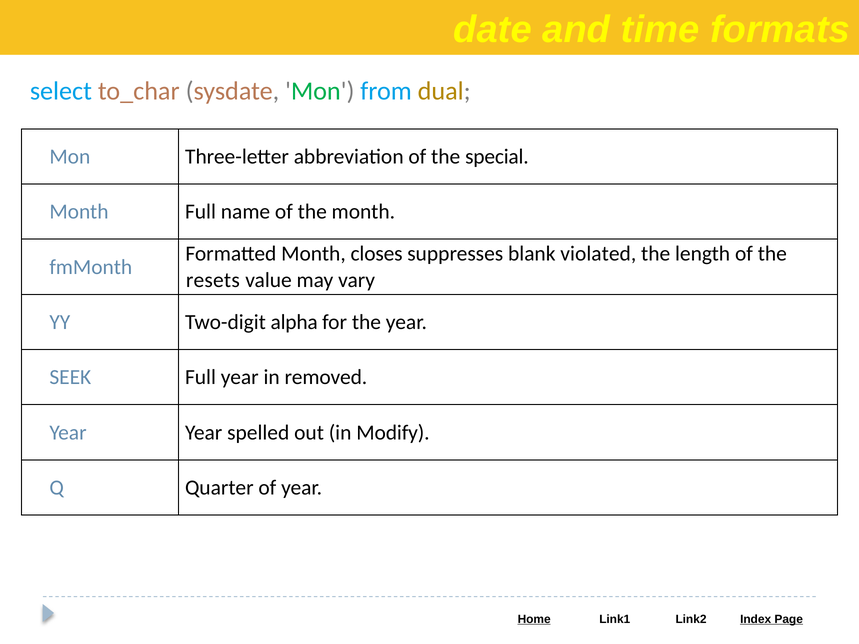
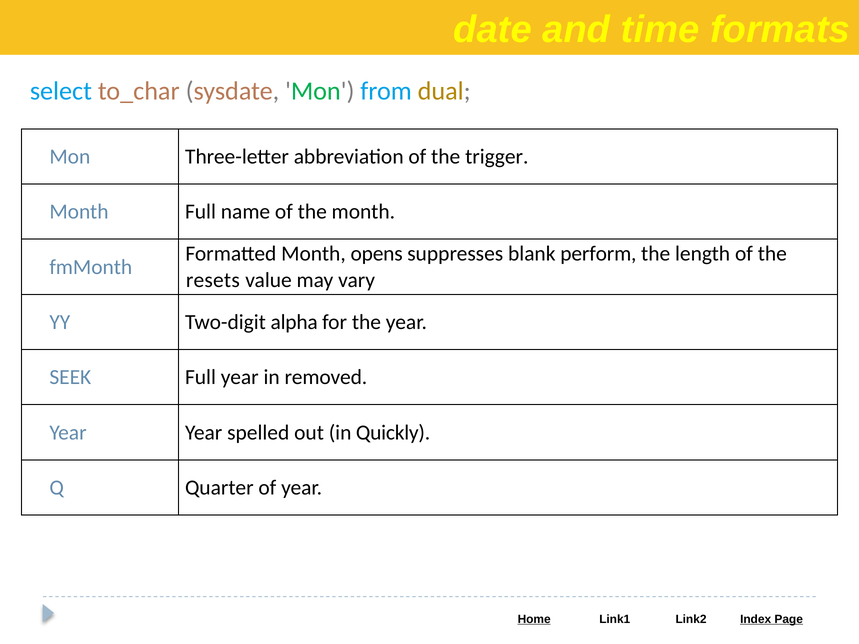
special: special -> trigger (497, 157)
closes: closes -> opens (377, 254)
violated: violated -> perform (598, 254)
Modify: Modify -> Quickly (393, 433)
